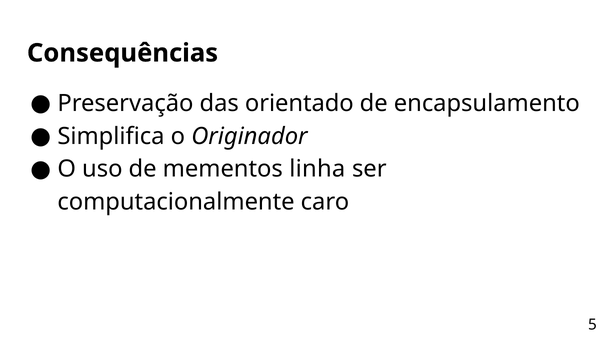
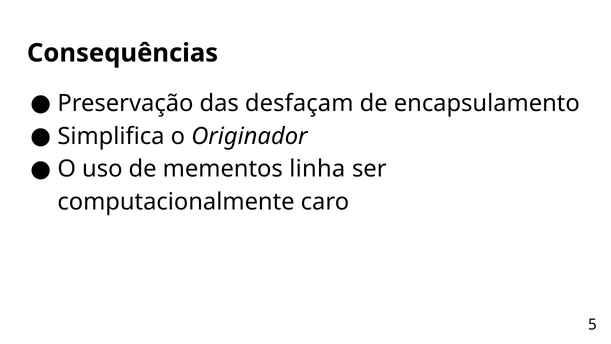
orientado: orientado -> desfaçam (299, 103)
